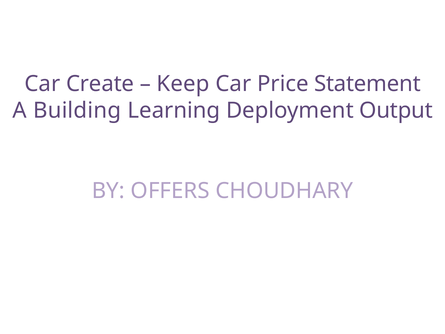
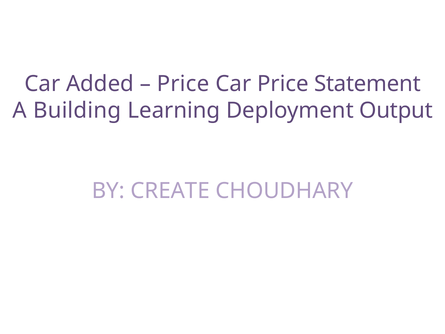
Create: Create -> Added (100, 84)
Keep: Keep -> Price (183, 84)
OFFERS: OFFERS -> CREATE (170, 191)
